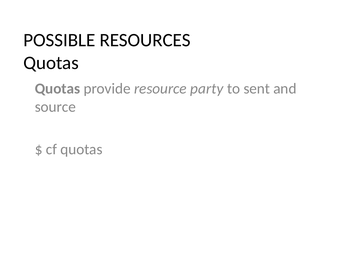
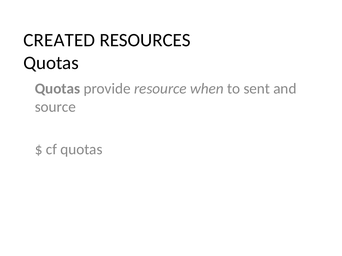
POSSIBLE: POSSIBLE -> CREATED (59, 40)
party: party -> when (207, 89)
